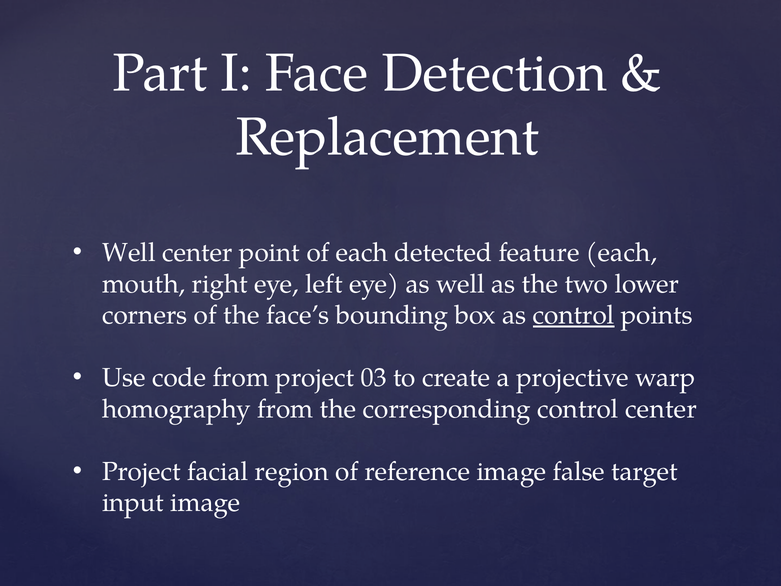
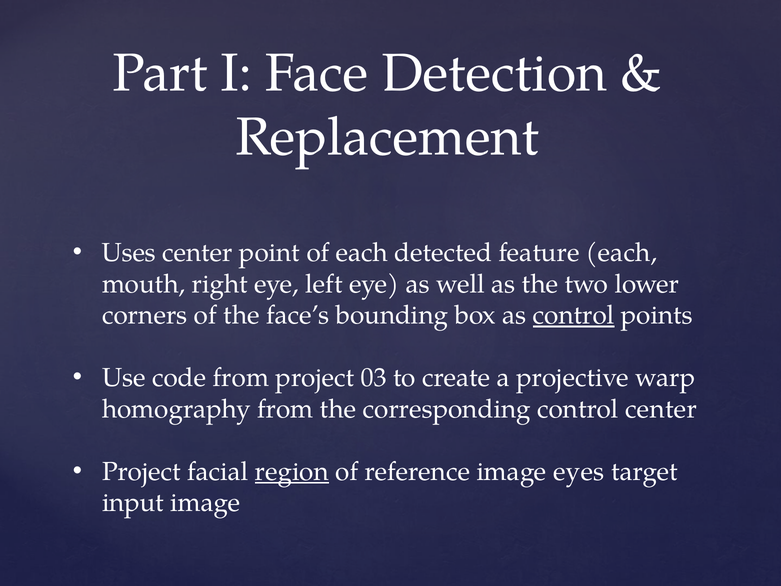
Well: Well -> Uses (129, 253)
region underline: none -> present (292, 471)
false: false -> eyes (579, 471)
